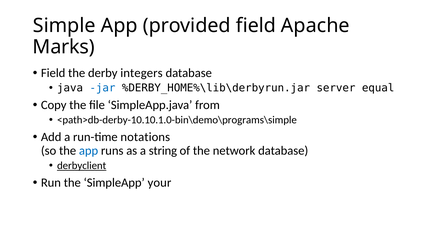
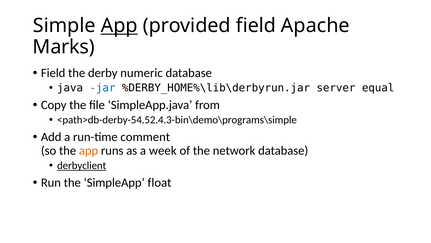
App underline: none -> present (119, 26)
integers: integers -> numeric (141, 73)
<path>db-derby-10.10.1.0-bin\demo\programs\simple: <path>db-derby-10.10.1.0-bin\demo\programs\simple -> <path>db-derby-54.52.4.3-bin\demo\programs\simple (177, 120)
notations: notations -> comment (145, 137)
app colour: blue -> orange (89, 150)
string: string -> week (163, 150)
your: your -> float (159, 182)
